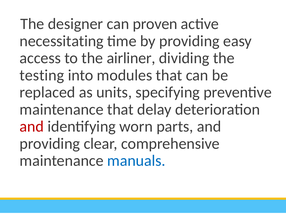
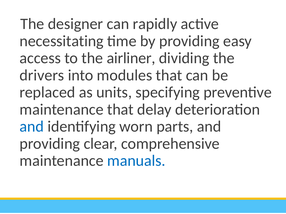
proven: proven -> rapidly (155, 24)
testing: testing -> drivers (42, 75)
and colour: red -> blue (32, 127)
